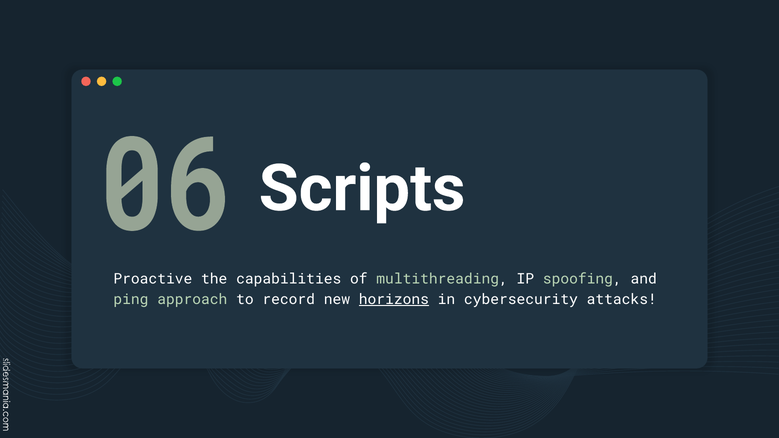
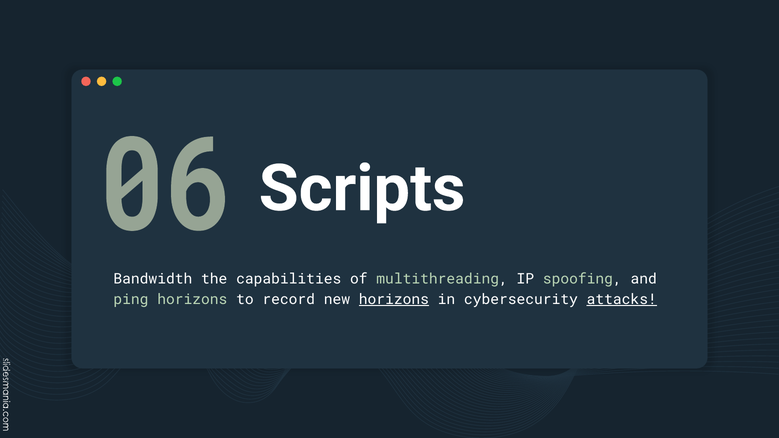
Proactive: Proactive -> Bandwidth (153, 279)
ping approach: approach -> horizons (192, 299)
attacks underline: none -> present (622, 299)
